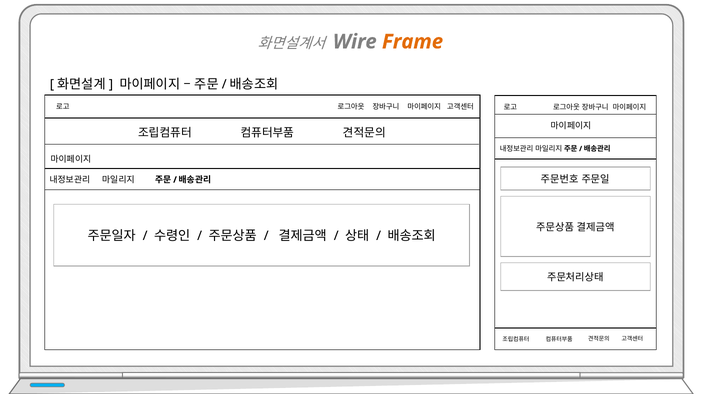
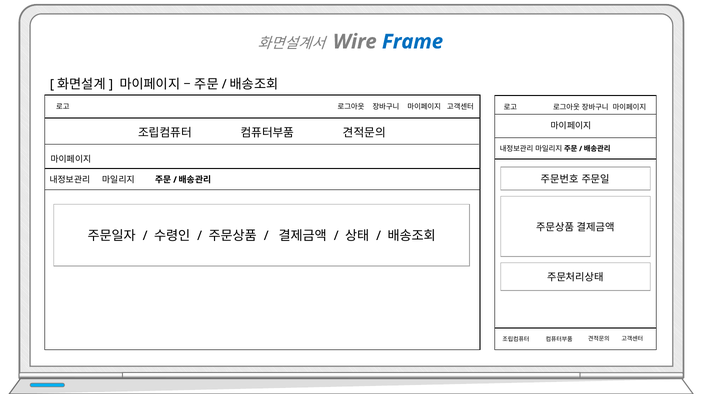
Frame colour: orange -> blue (413, 42)
